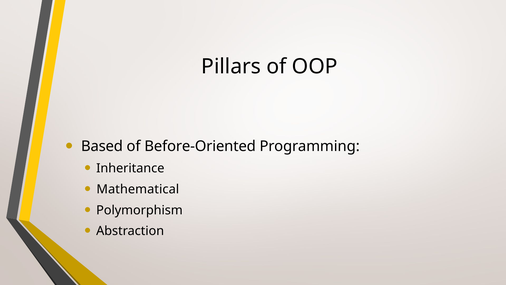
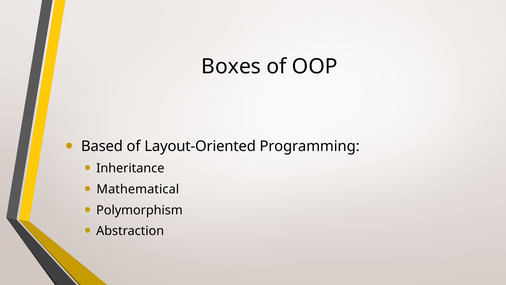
Pillars: Pillars -> Boxes (231, 66)
Before-Oriented: Before-Oriented -> Layout-Oriented (200, 146)
